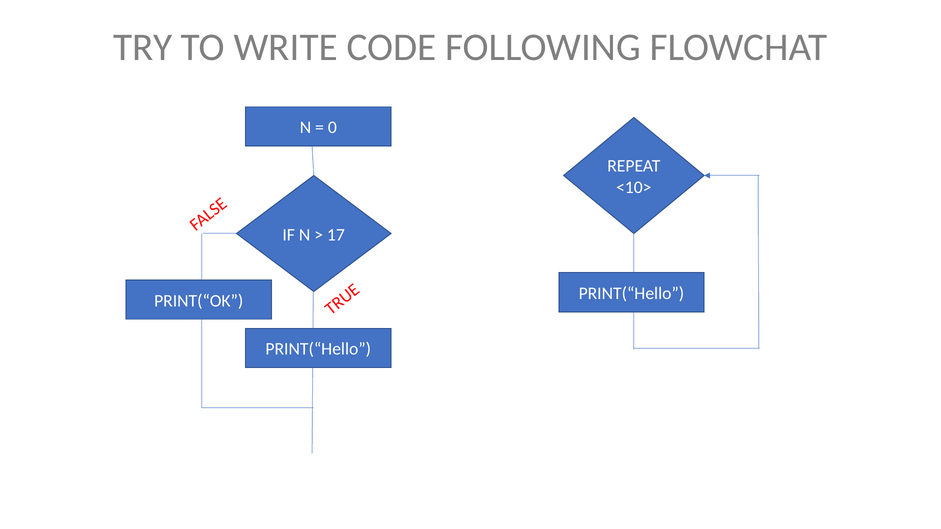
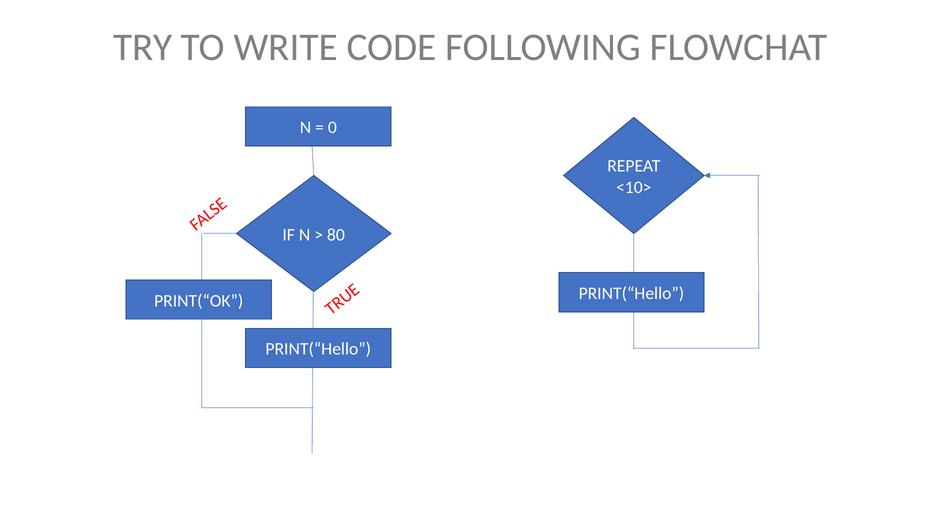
17: 17 -> 80 (336, 235)
